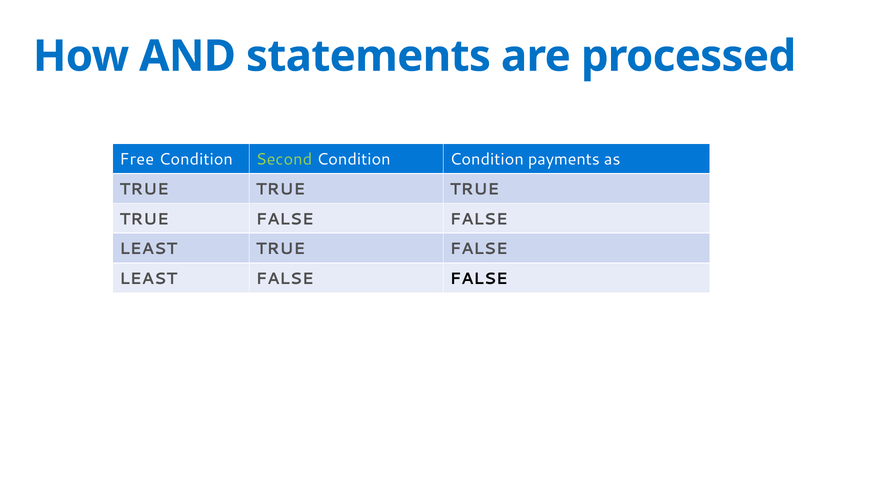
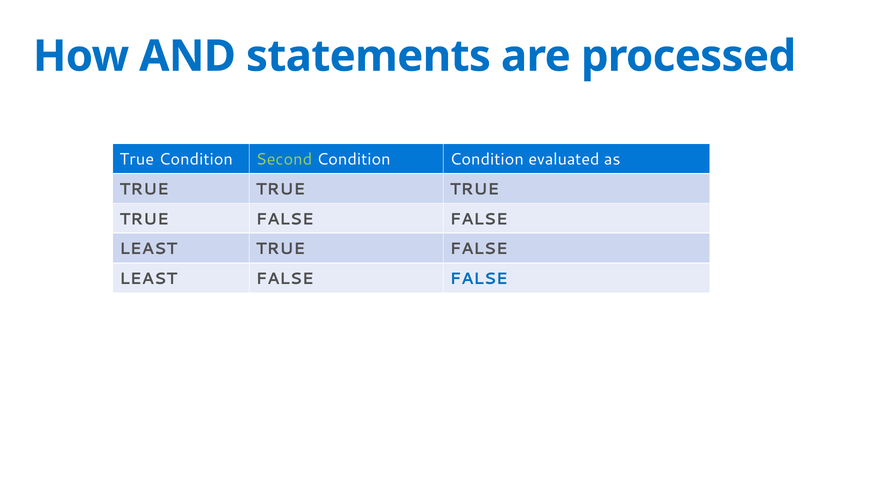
Free: Free -> True (137, 159)
payments: payments -> evaluated (564, 159)
FALSE colour: black -> blue (479, 279)
